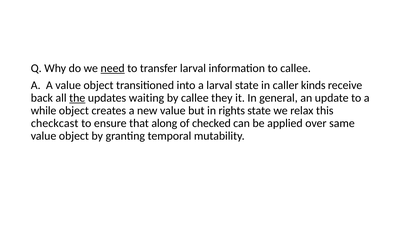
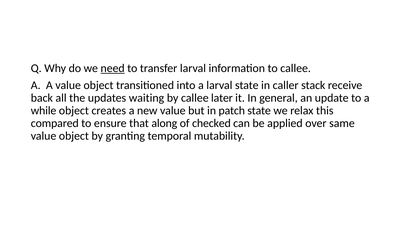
kinds: kinds -> stack (313, 85)
the underline: present -> none (77, 98)
they: they -> later (222, 98)
rights: rights -> patch (232, 111)
checkcast: checkcast -> compared (55, 123)
